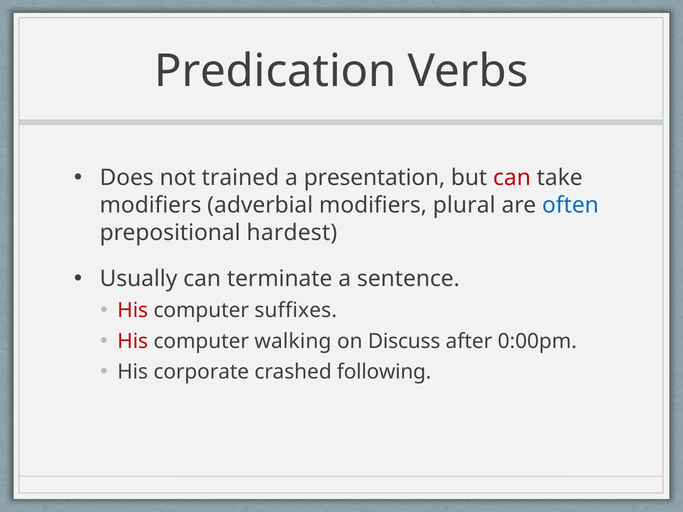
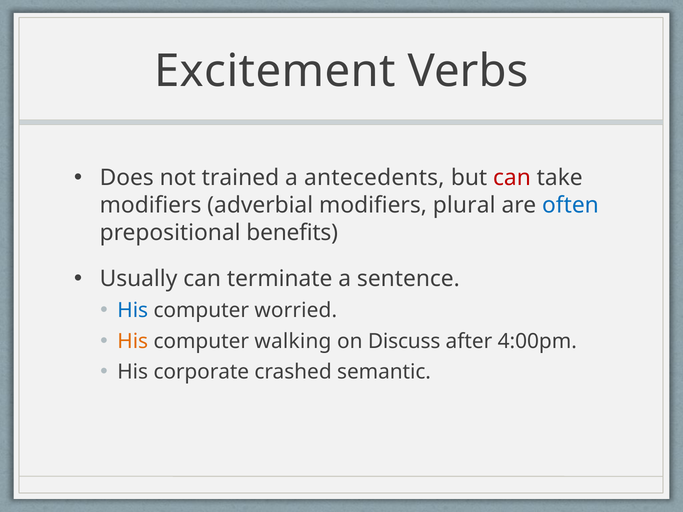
Predication: Predication -> Excitement (275, 71)
presentation: presentation -> antecedents (374, 178)
hardest: hardest -> benefits (292, 233)
His colour: red -> blue (133, 311)
suffixes: suffixes -> worried (296, 311)
His colour: red -> orange (133, 341)
0:00pm: 0:00pm -> 4:00pm (537, 341)
following: following -> semantic (384, 372)
